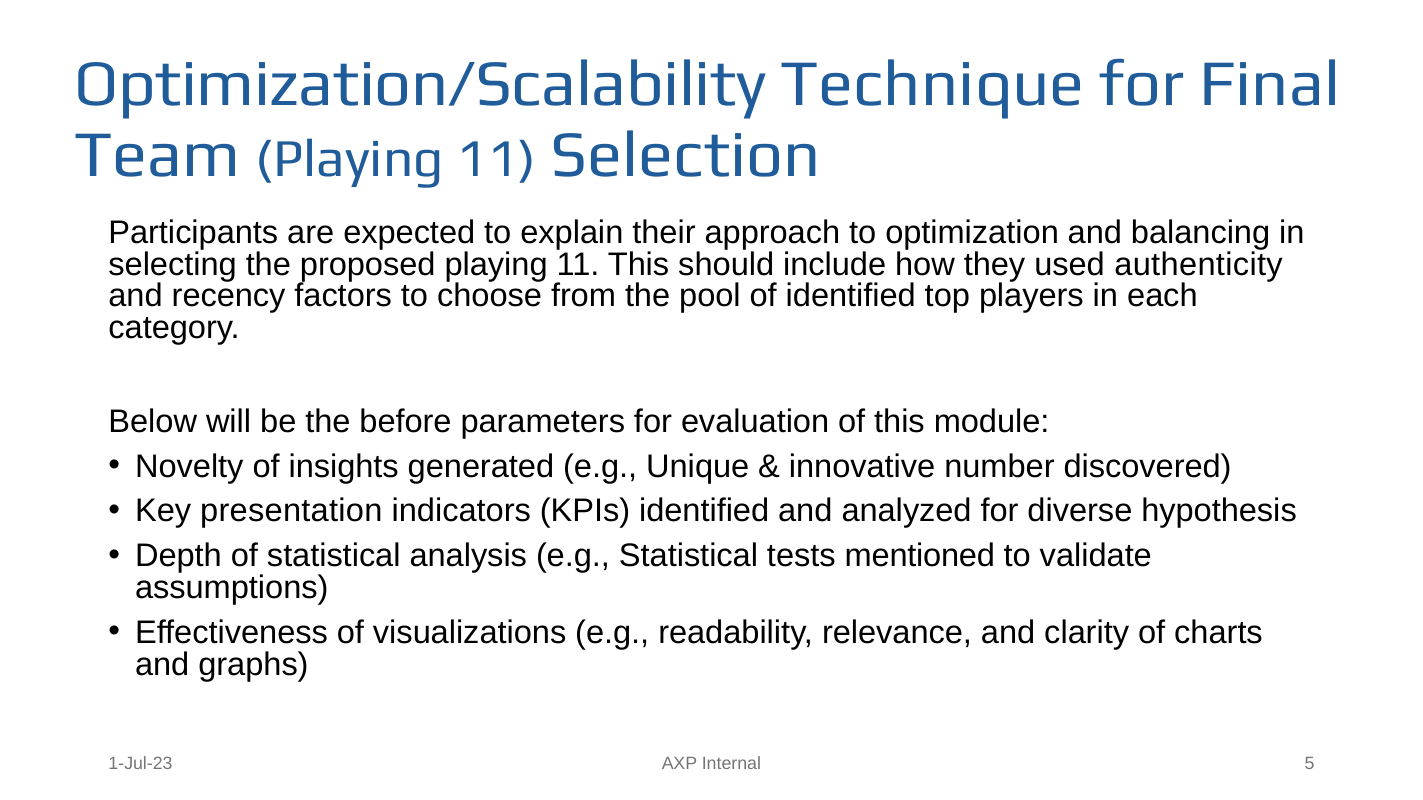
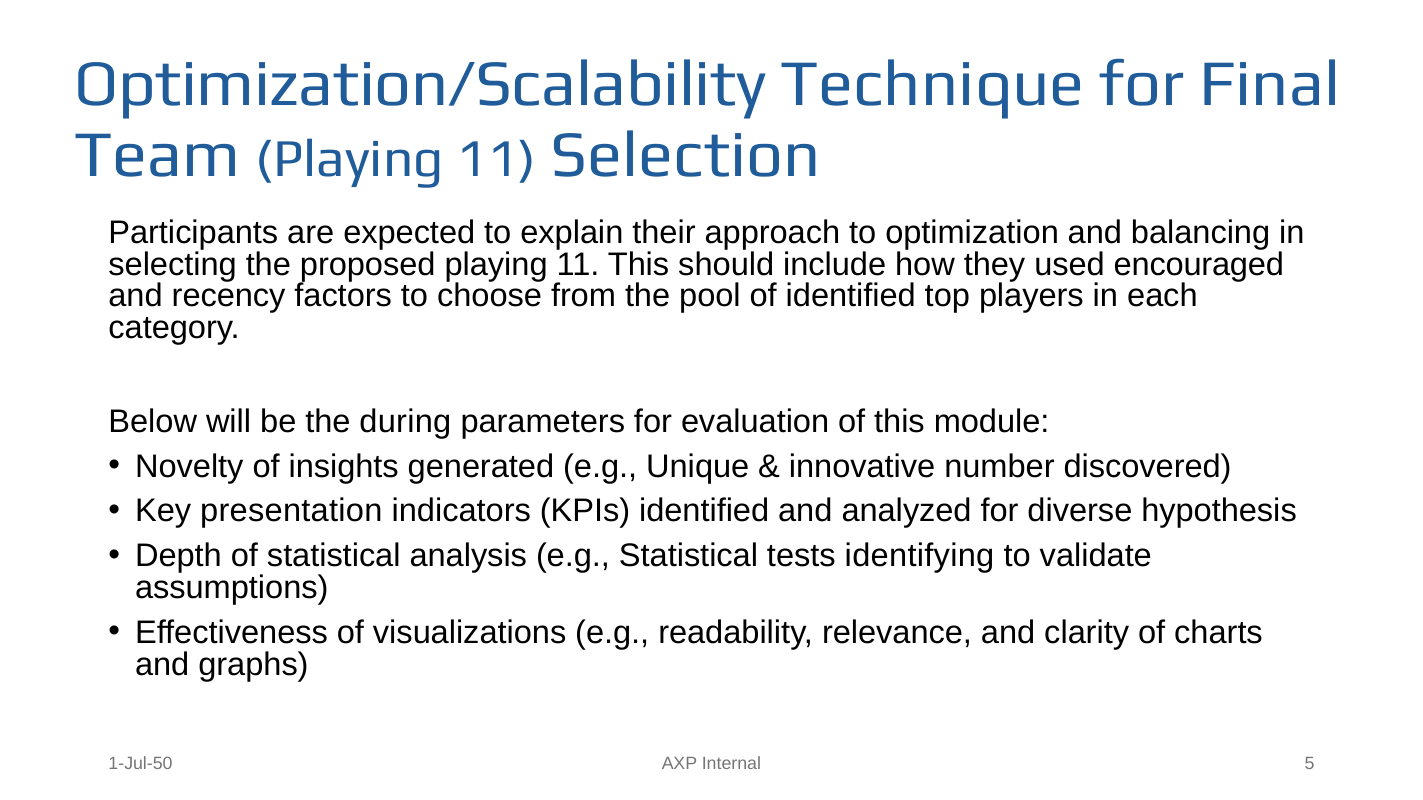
authenticity: authenticity -> encouraged (1199, 265)
before: before -> during (405, 422)
mentioned: mentioned -> identifying (920, 557)
1-Jul-23: 1-Jul-23 -> 1-Jul-50 (141, 764)
